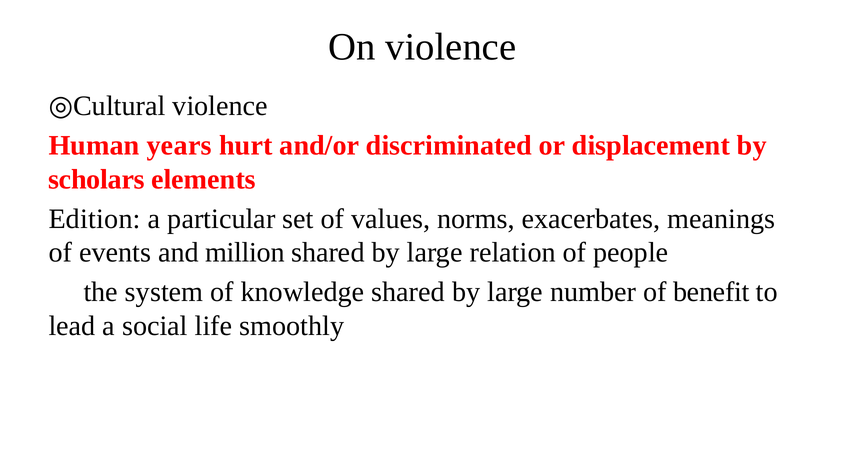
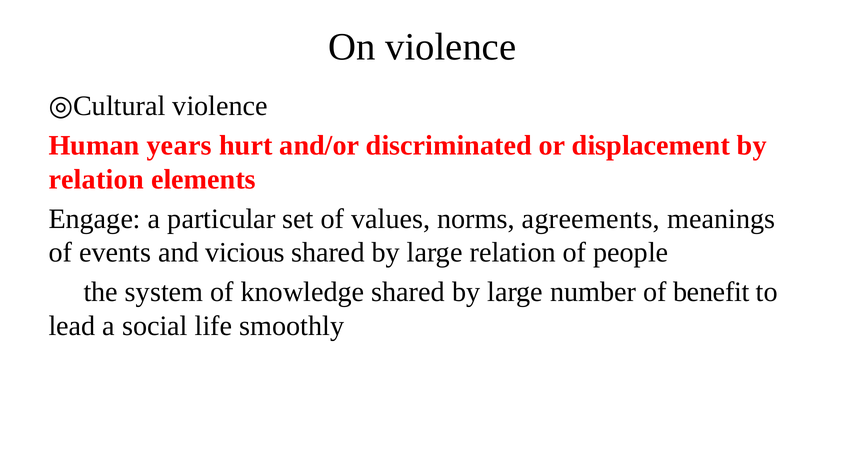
scholars: scholars -> relation (96, 180)
Edition: Edition -> Engage (95, 219)
exacerbates: exacerbates -> agreements (591, 219)
million: million -> vicious (245, 253)
